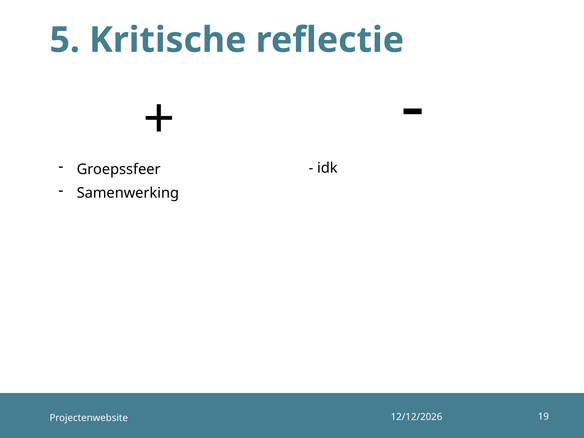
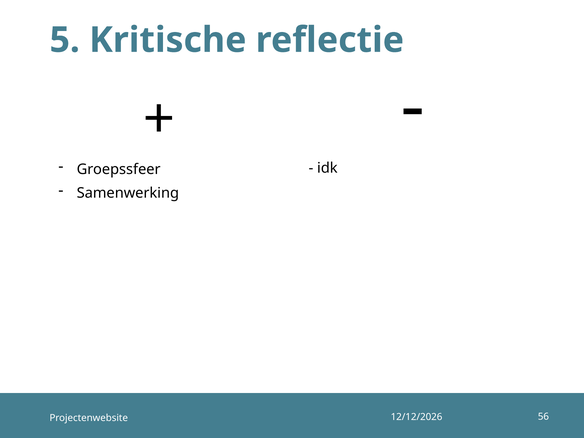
19: 19 -> 56 (543, 417)
